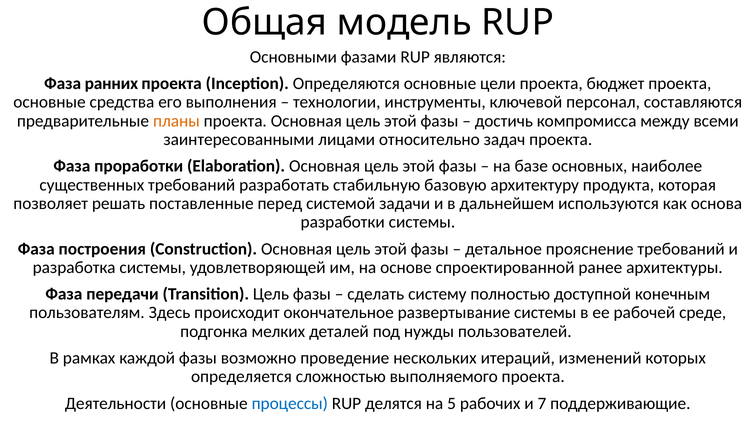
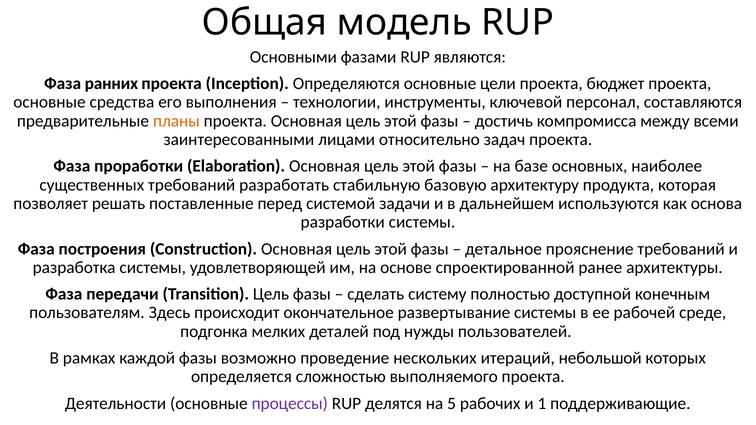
изменений: изменений -> небольшой (600, 358)
процессы colour: blue -> purple (290, 404)
7: 7 -> 1 (542, 404)
